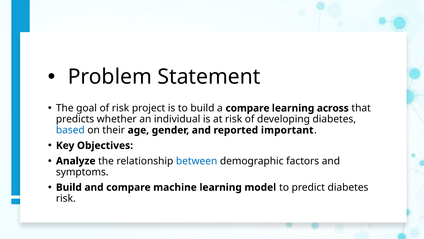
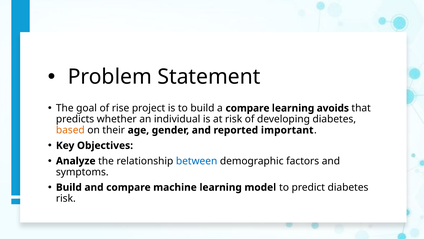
of risk: risk -> rise (121, 108)
across: across -> avoids (333, 108)
based colour: blue -> orange (70, 130)
